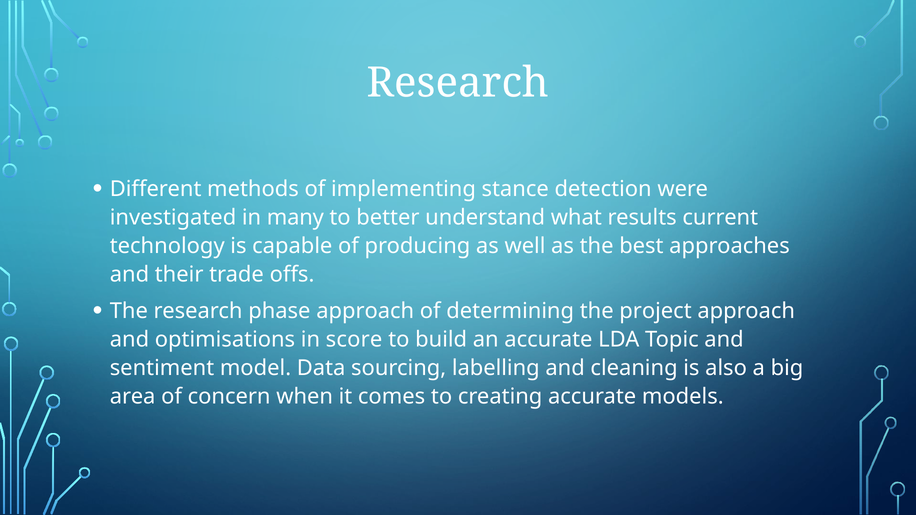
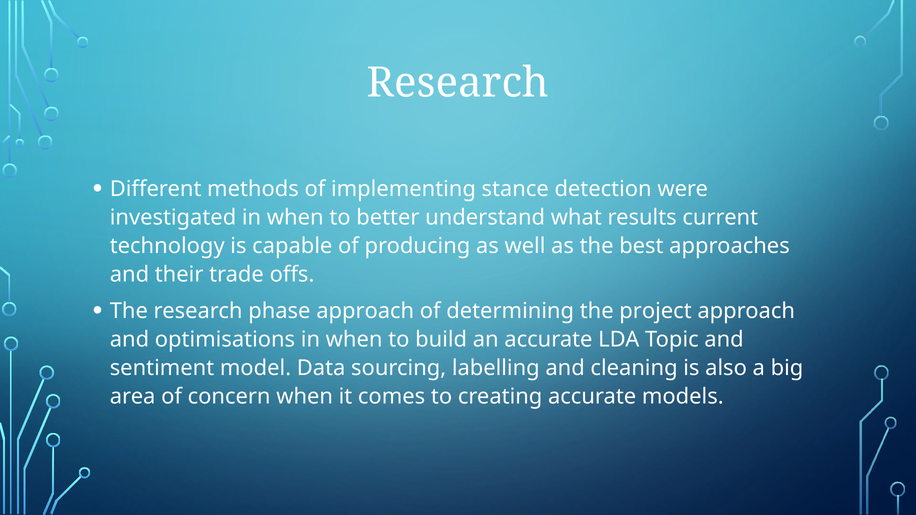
investigated in many: many -> when (295, 218)
optimisations in score: score -> when (354, 340)
